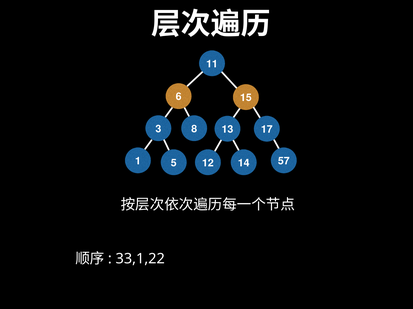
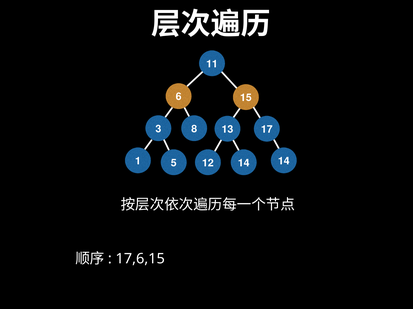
57: 57 -> 14 (284, 161)
33,1,22: 33,1,22 -> 17,6,15 (140, 259)
